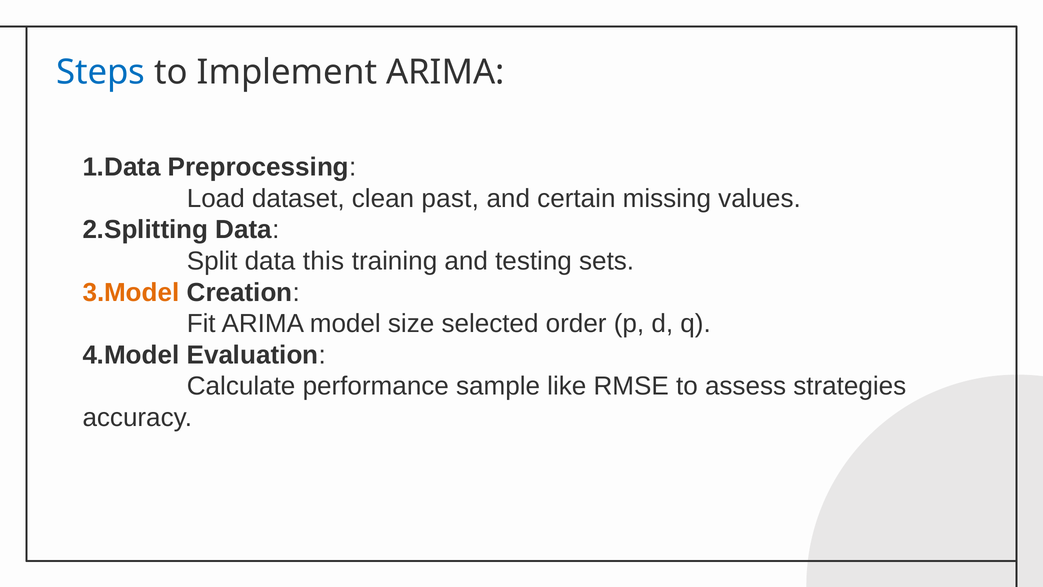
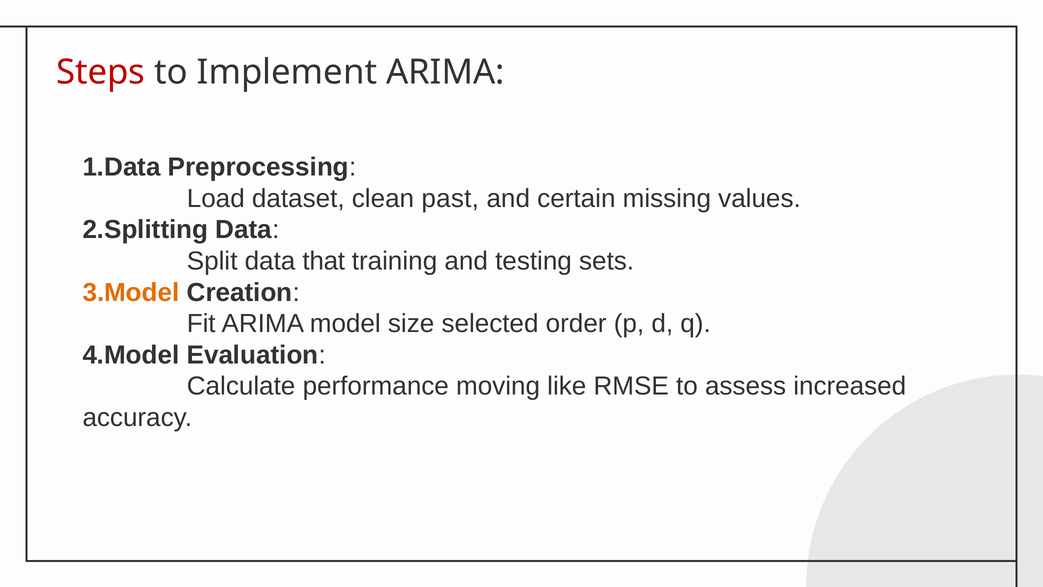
Steps colour: blue -> red (101, 72)
this: this -> that (324, 261)
sample: sample -> moving (498, 386)
strategies: strategies -> increased (850, 386)
